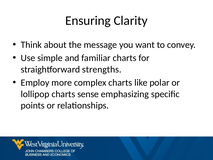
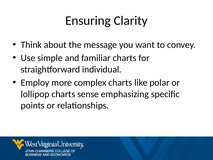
strengths: strengths -> individual (102, 69)
